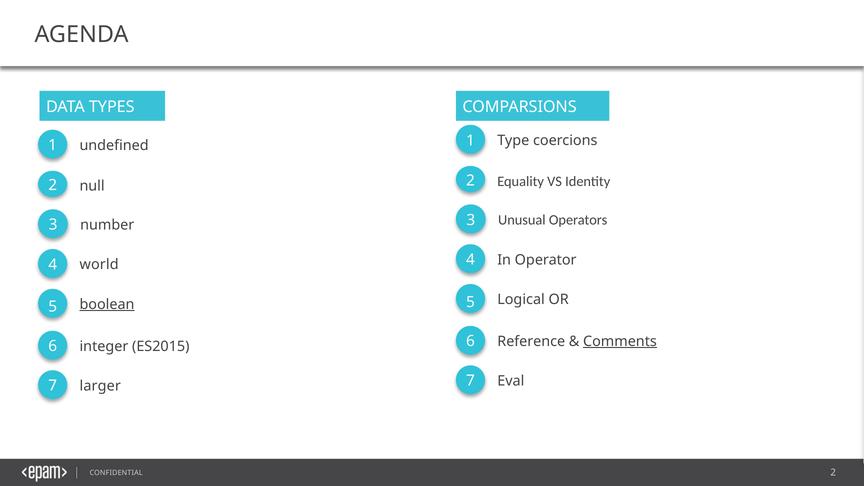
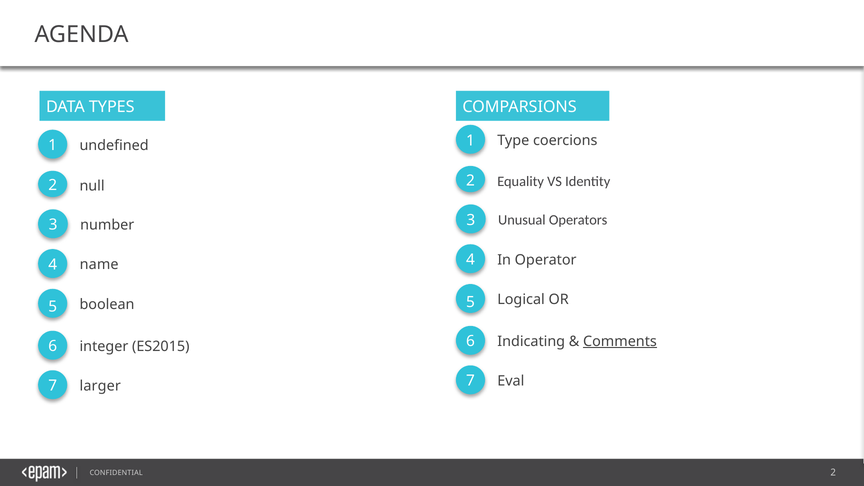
world: world -> name (99, 265)
boolean underline: present -> none (107, 304)
Reference: Reference -> Indicating (531, 341)
